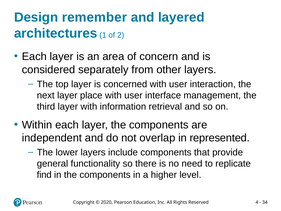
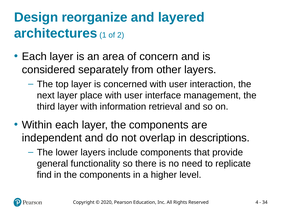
remember: remember -> reorganize (95, 17)
represented: represented -> descriptions (220, 138)
